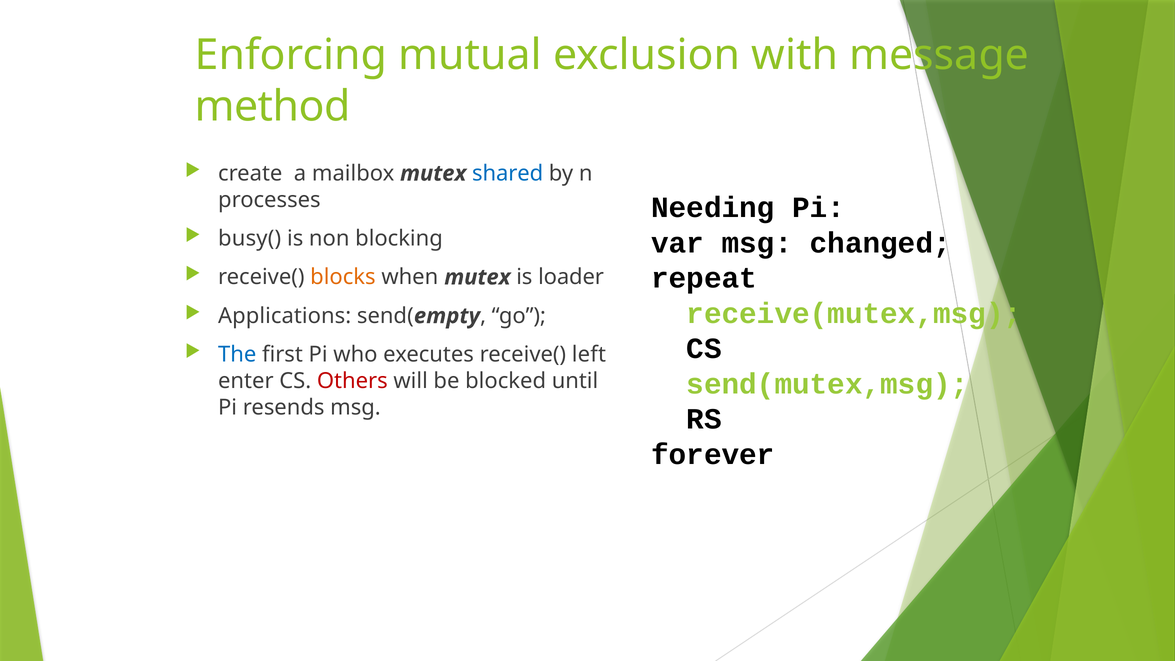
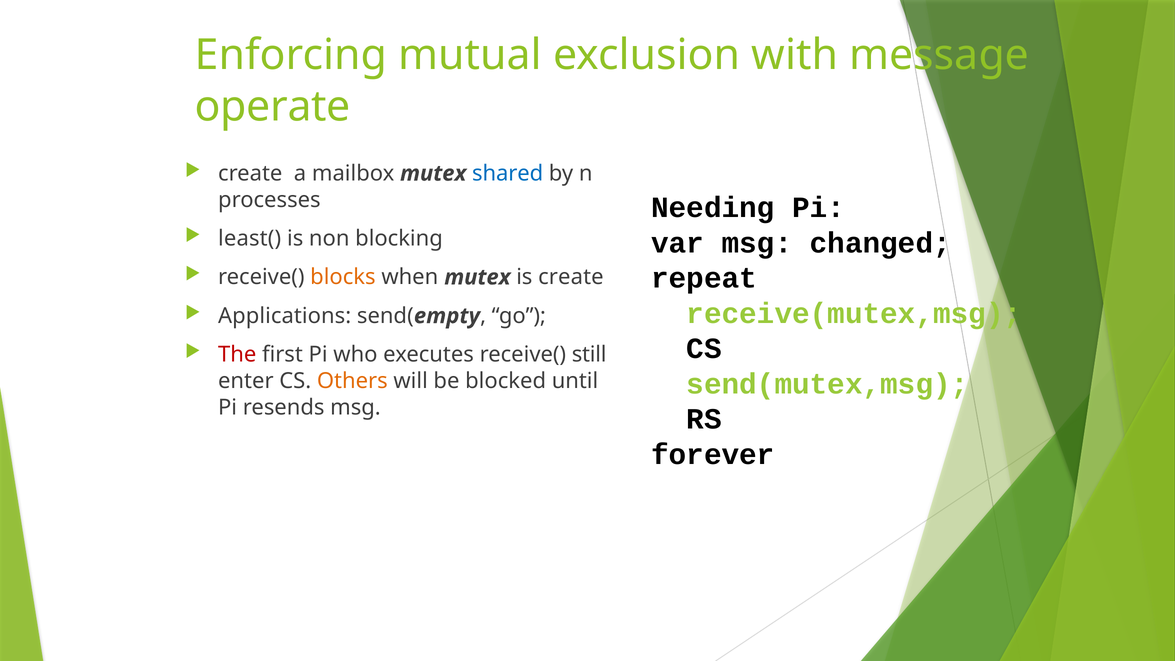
method: method -> operate (273, 107)
busy(: busy( -> least( (250, 239)
is loader: loader -> create (571, 277)
The colour: blue -> red (237, 355)
left: left -> still (589, 355)
Others colour: red -> orange (352, 381)
